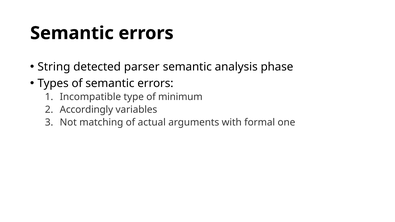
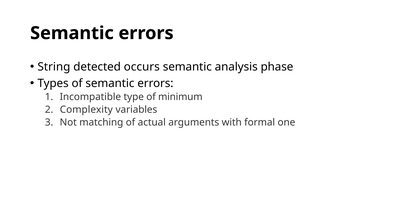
parser: parser -> occurs (142, 67)
Accordingly: Accordingly -> Complexity (86, 110)
